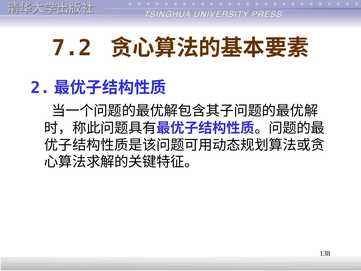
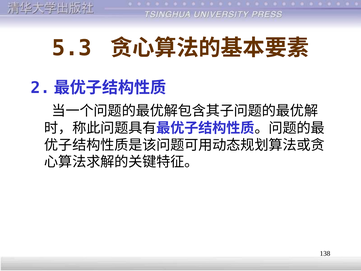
7.2: 7.2 -> 5.3 (72, 48)
